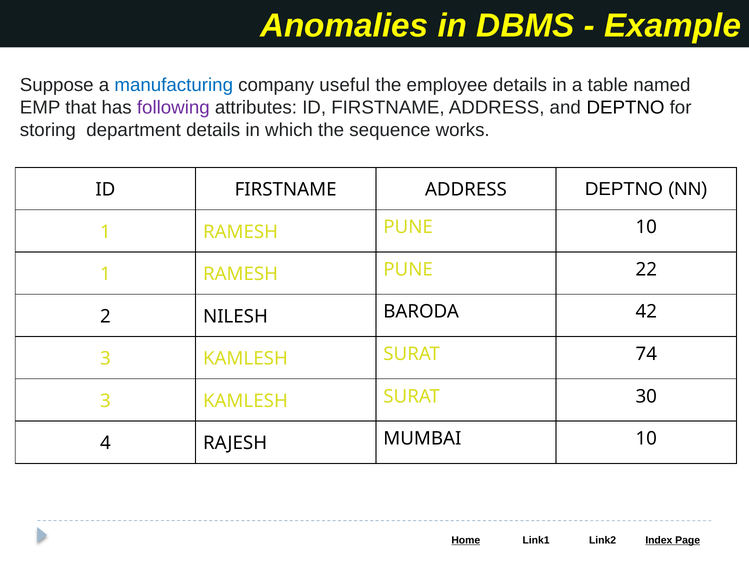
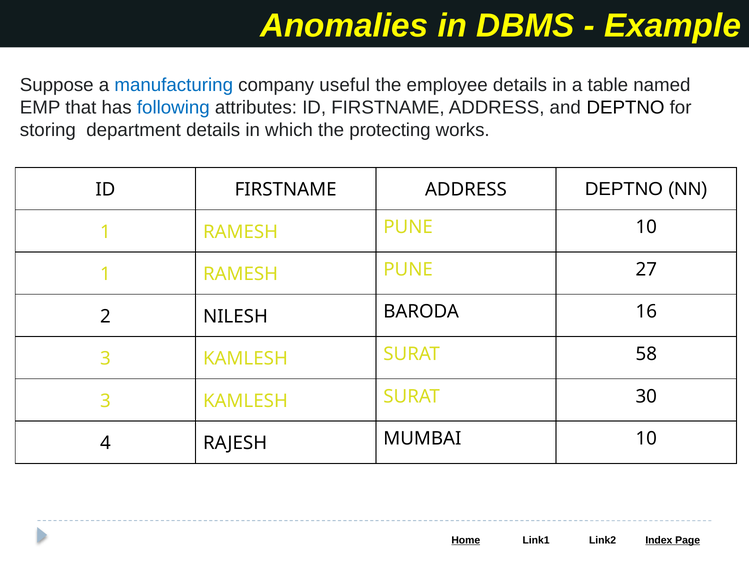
following colour: purple -> blue (173, 107)
sequence: sequence -> protecting (390, 130)
22: 22 -> 27 (646, 269)
42: 42 -> 16 (646, 312)
74: 74 -> 58 (646, 354)
